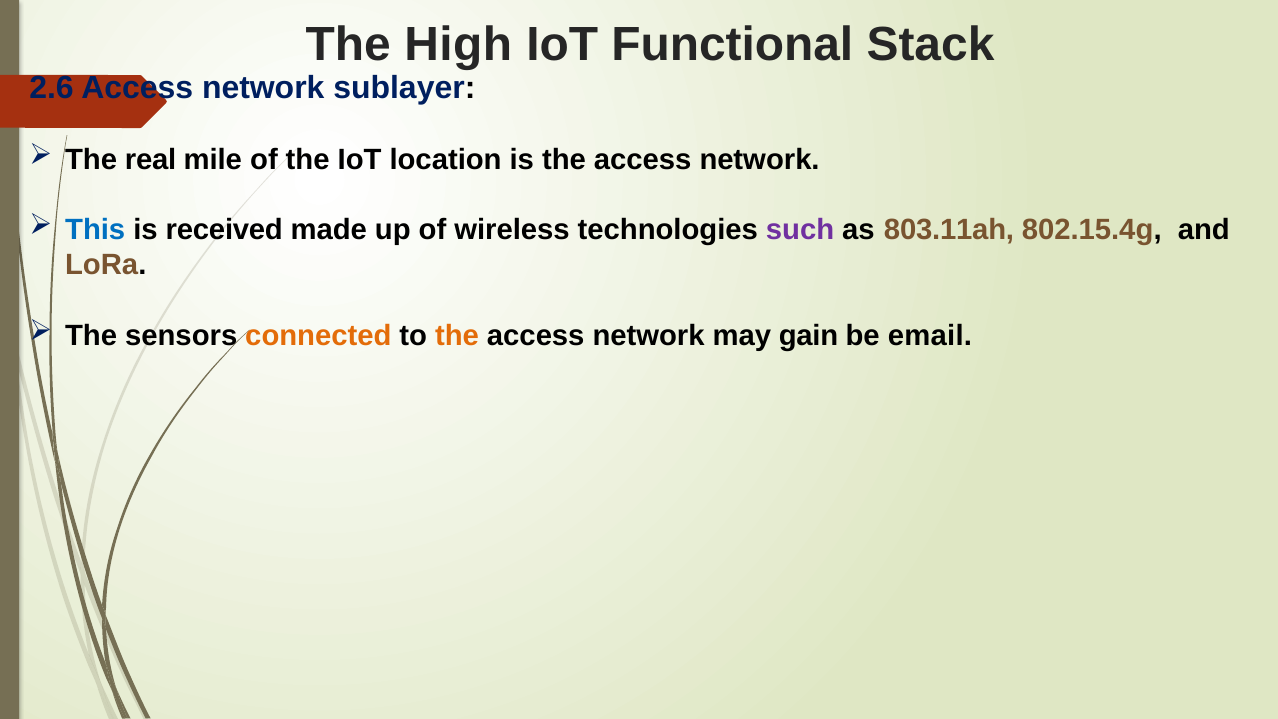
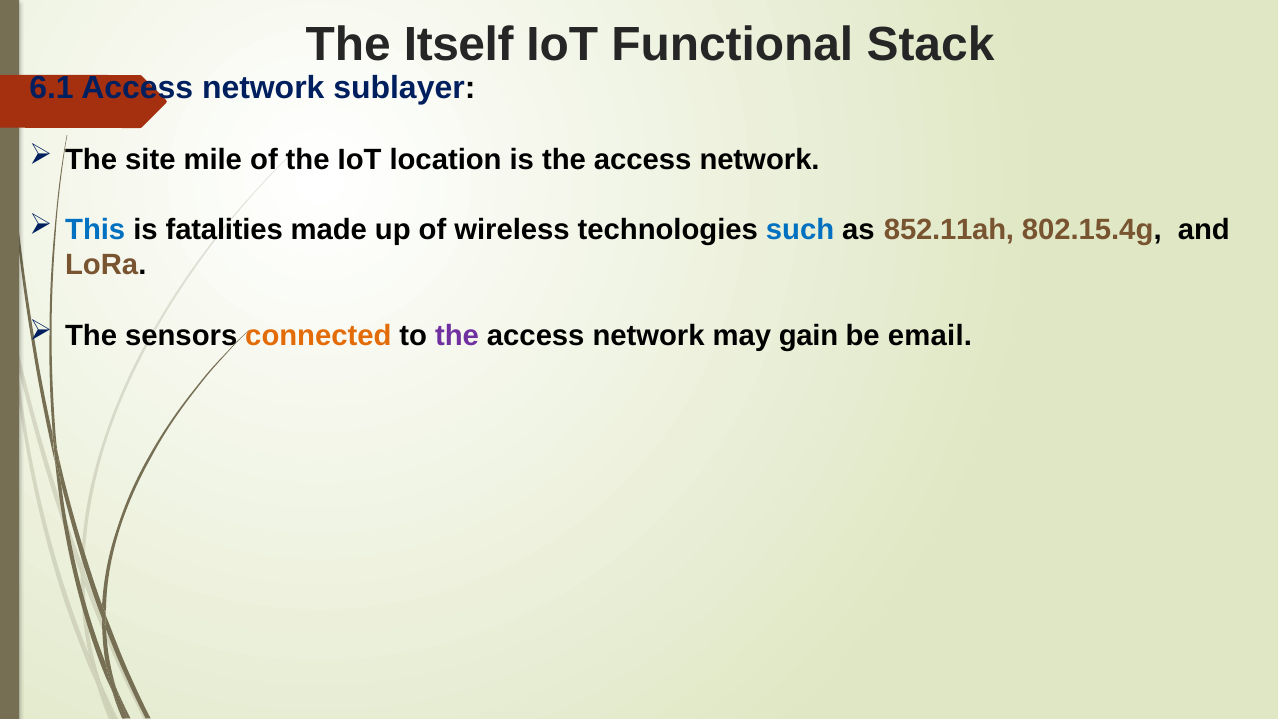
High: High -> Itself (459, 45)
2.6: 2.6 -> 6.1 (51, 88)
real: real -> site (150, 160)
received: received -> fatalities (224, 230)
such colour: purple -> blue (800, 230)
803.11ah: 803.11ah -> 852.11ah (949, 230)
the colour: orange -> purple (457, 335)
